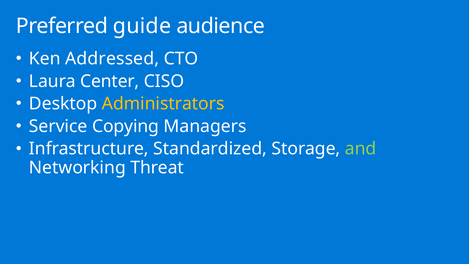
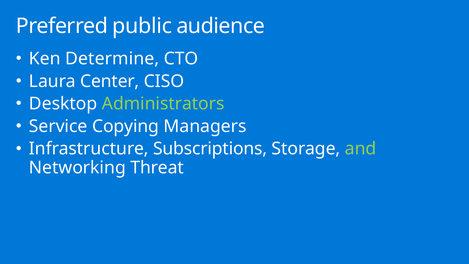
guide: guide -> public (142, 26)
Addressed: Addressed -> Determine (112, 59)
Administrators colour: yellow -> light green (163, 104)
Standardized: Standardized -> Subscriptions (210, 149)
